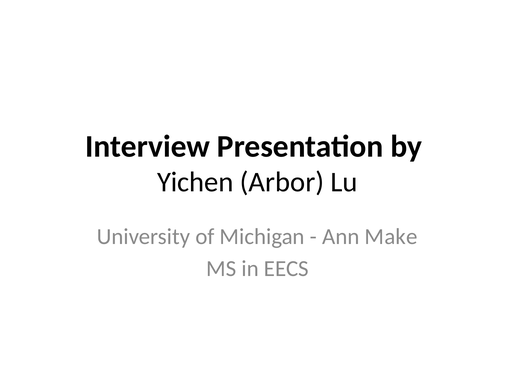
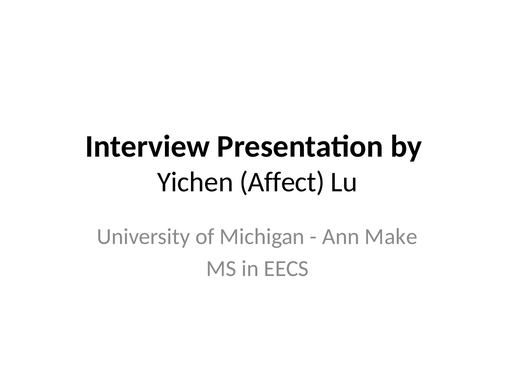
Arbor: Arbor -> Affect (282, 182)
